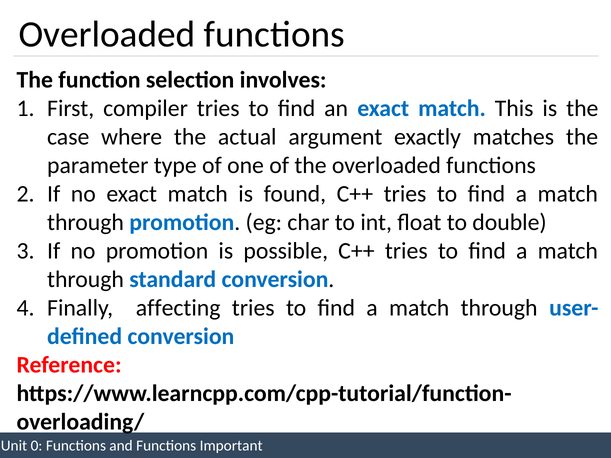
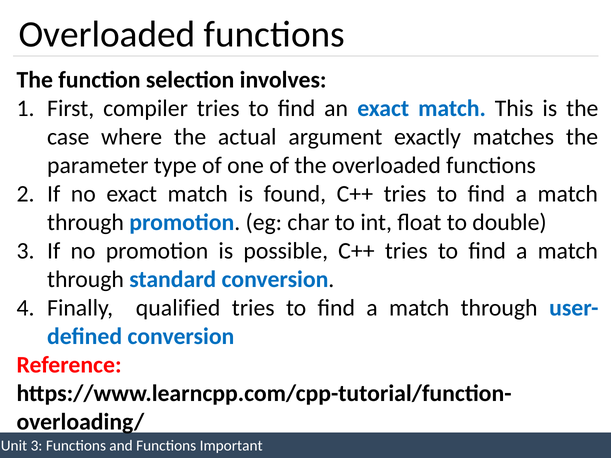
affecting: affecting -> qualified (178, 308)
Unit 0: 0 -> 3 (37, 446)
